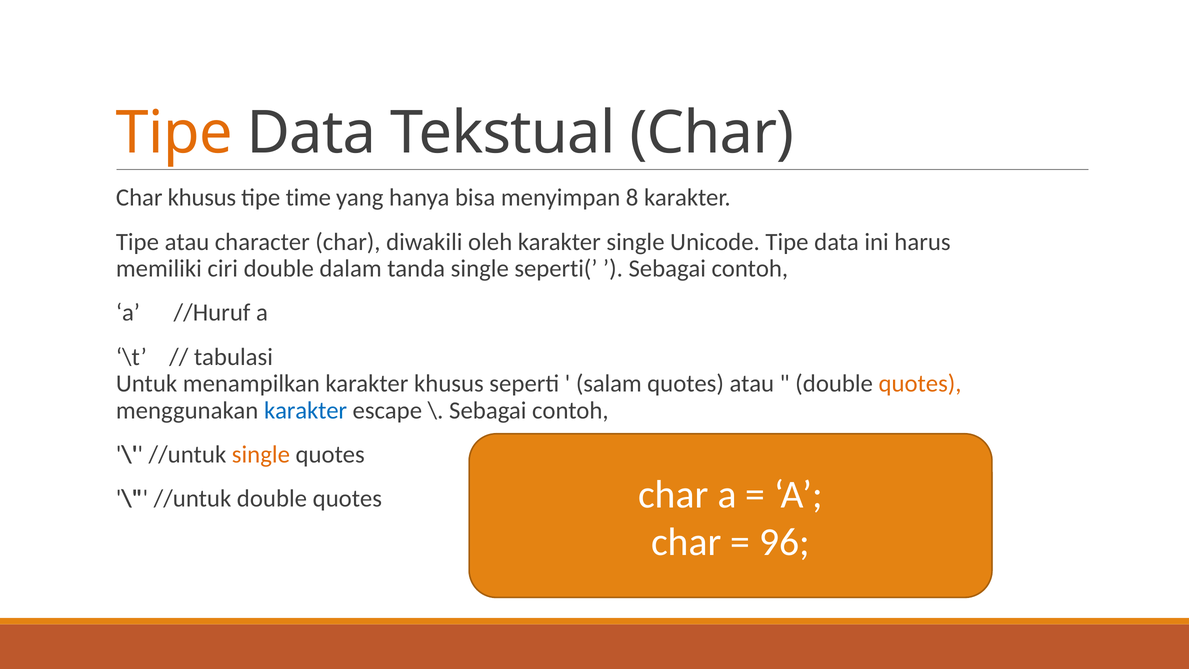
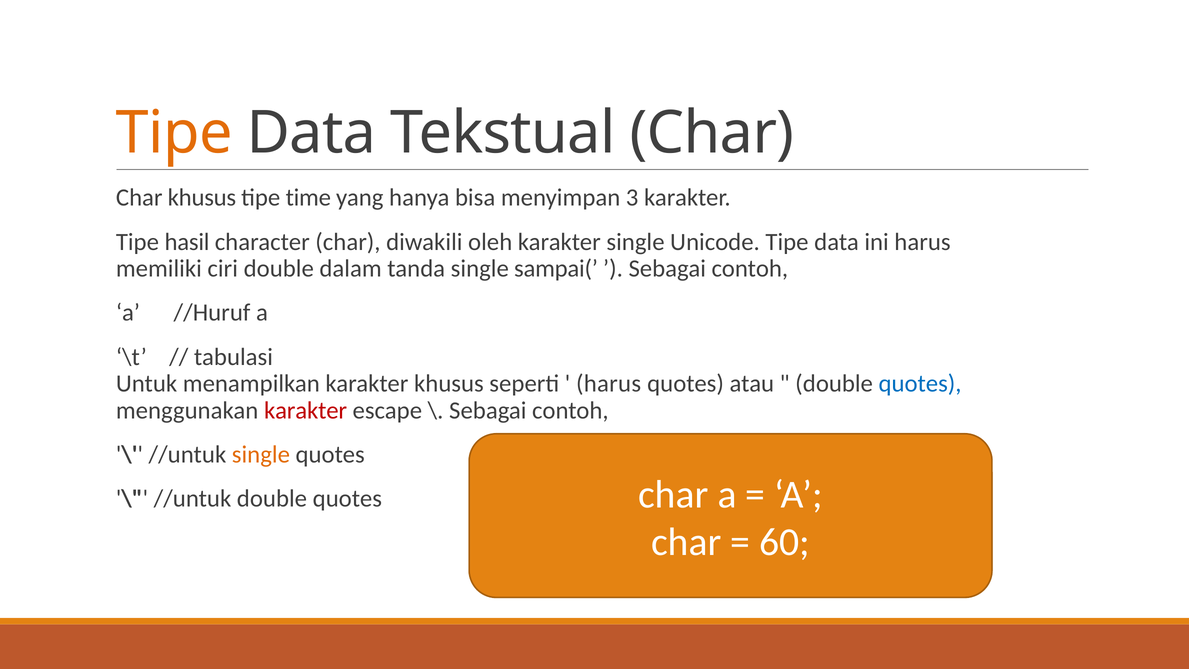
8: 8 -> 3 (632, 198)
Tipe atau: atau -> hasil (187, 242)
seperti(: seperti( -> sampai( (556, 269)
salam: salam -> harus (609, 383)
quotes colour: orange -> blue (920, 383)
karakter colour: blue -> red (306, 410)
96: 96 -> 60 (784, 542)
